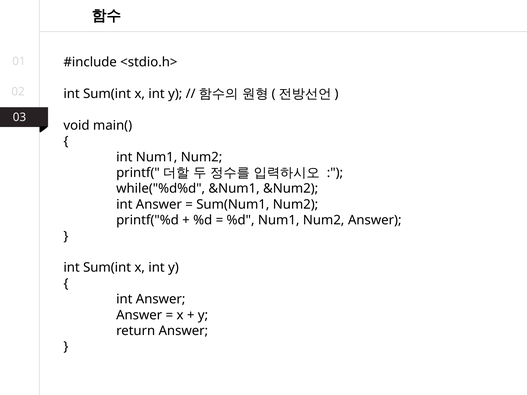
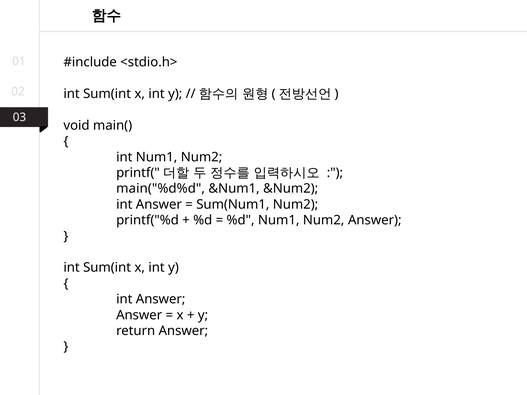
while("%d%d: while("%d%d -> main("%d%d (161, 189)
